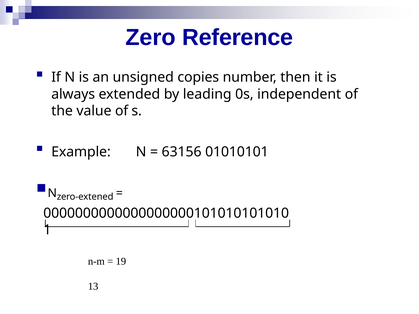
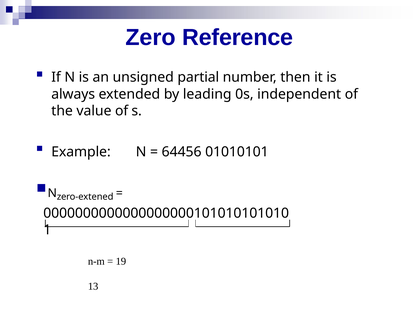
copies: copies -> partial (198, 77)
63156: 63156 -> 64456 (182, 152)
